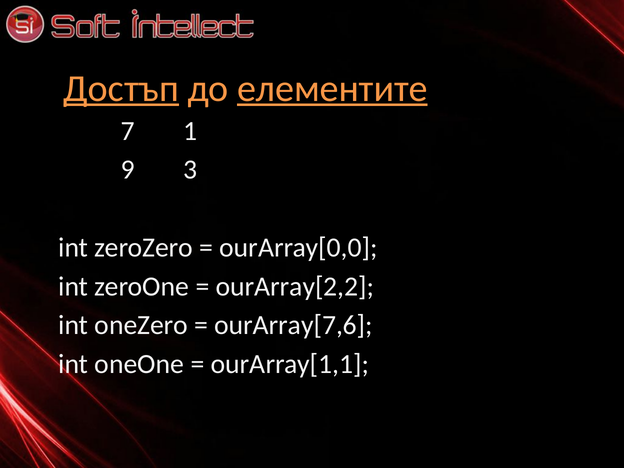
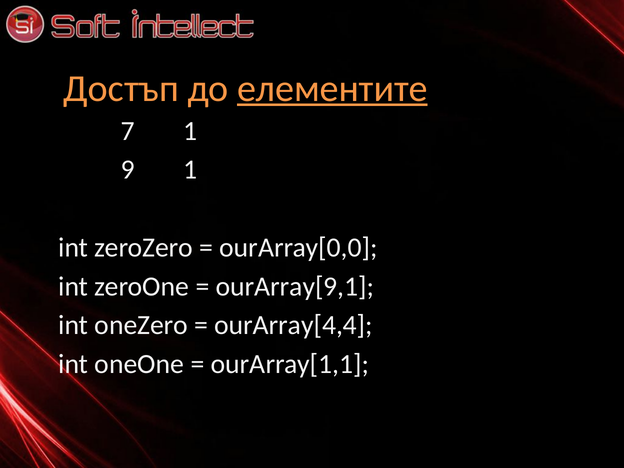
Достъп underline: present -> none (121, 88)
9 3: 3 -> 1 (190, 170)
ourArray[2,2: ourArray[2,2 -> ourArray[9,1 (295, 286)
ourArray[7,6: ourArray[7,6 -> ourArray[4,4 (293, 325)
